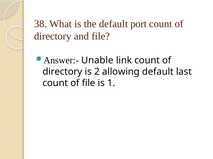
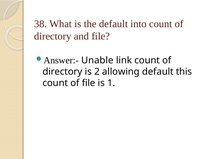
port: port -> into (139, 24)
last: last -> this (184, 72)
